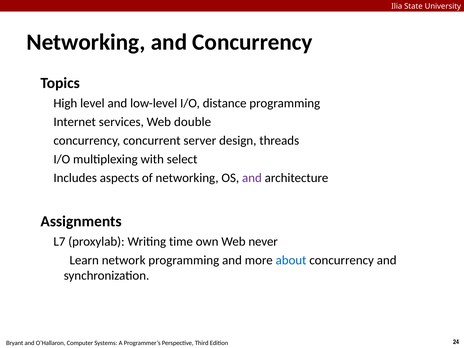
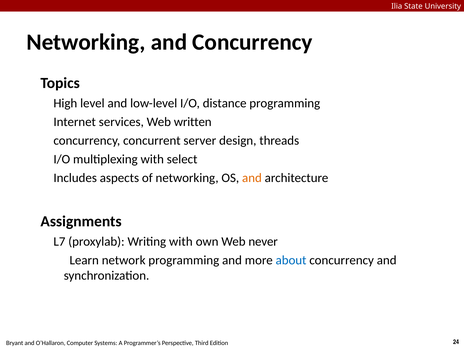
double: double -> written (193, 122)
and colour: purple -> orange (252, 178)
Writing time: time -> with (181, 242)
